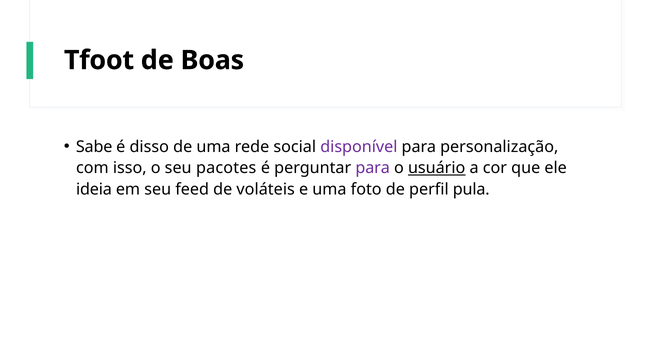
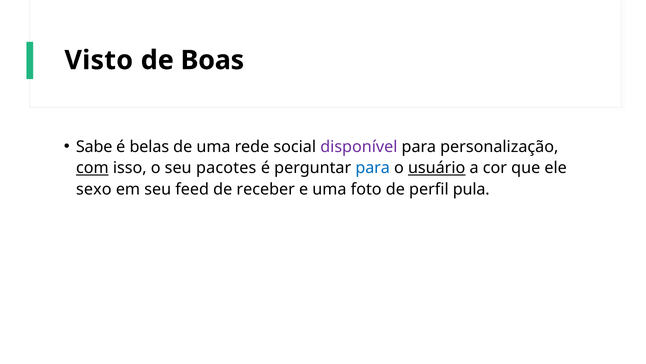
Tfoot: Tfoot -> Visto (99, 60)
disso: disso -> belas (149, 146)
com underline: none -> present (92, 168)
para colour: purple -> blue (373, 168)
ideia: ideia -> sexo (94, 189)
voláteis: voláteis -> receber (266, 189)
